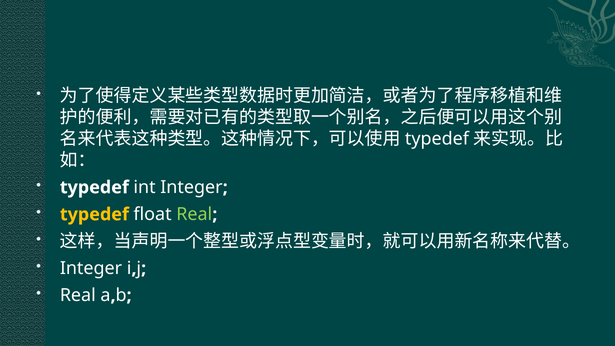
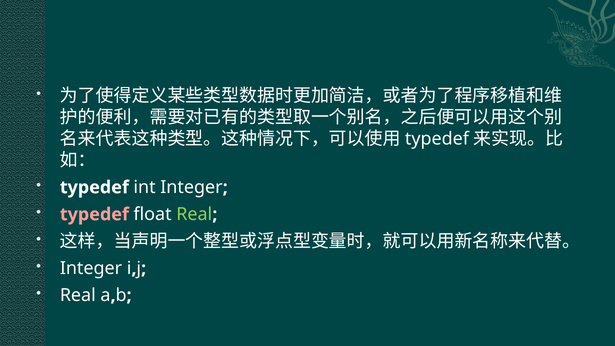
typedef colour: yellow -> pink (94, 214)
